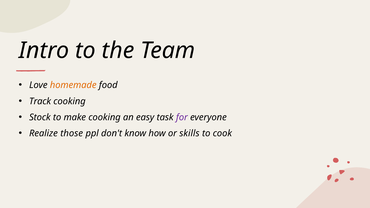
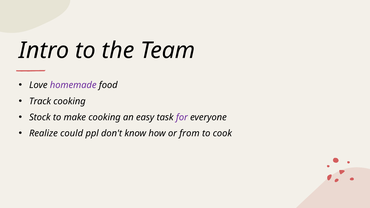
homemade colour: orange -> purple (73, 85)
those: those -> could (72, 133)
skills: skills -> from (189, 133)
